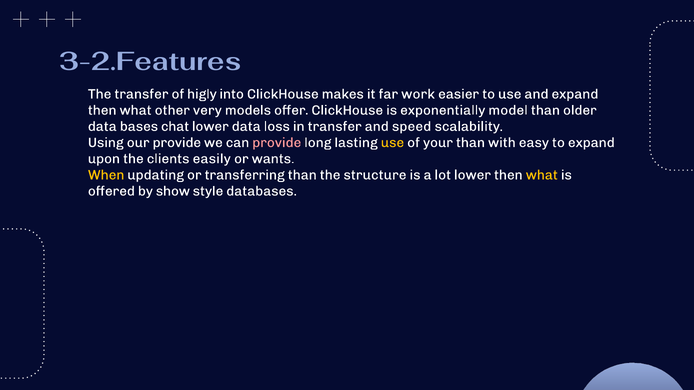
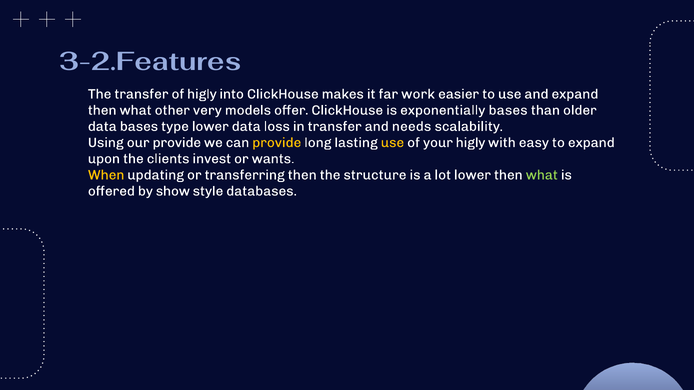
exponentially model: model -> bases (508, 110)
chat: chat -> type (175, 127)
speed: speed -> needs (412, 127)
provide colour: pink -> yellow (277, 143)
your than: than -> higly (471, 143)
easily: easily -> invest (212, 159)
transferring than: than -> then (302, 175)
what colour: yellow -> light green (542, 175)
